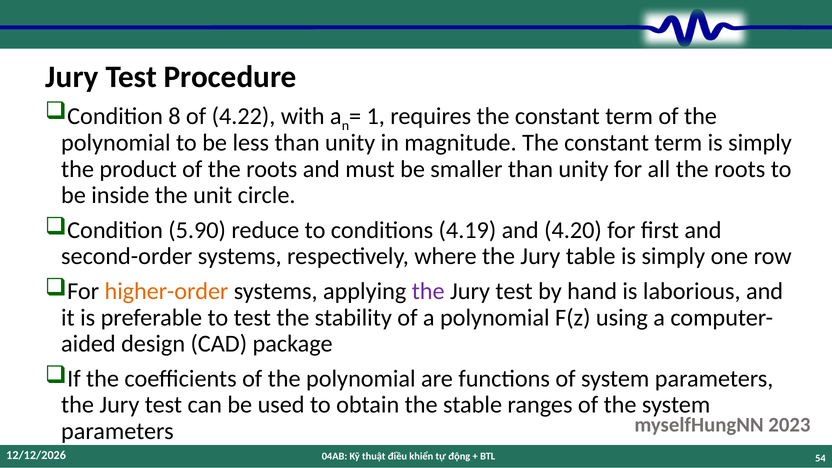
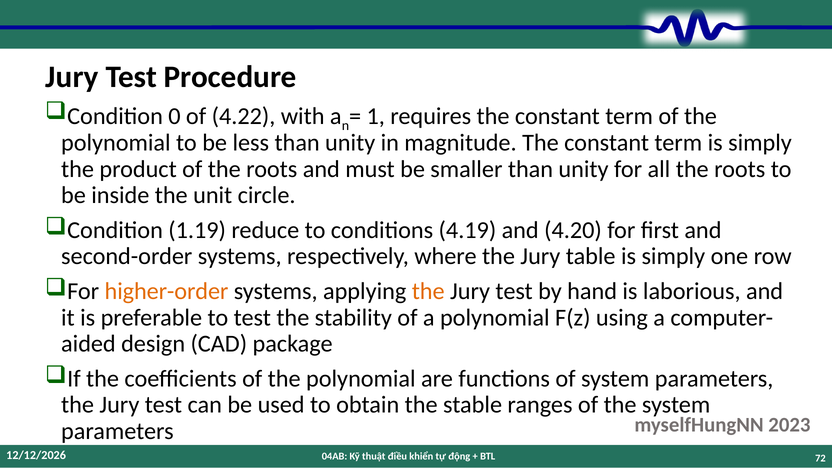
8: 8 -> 0 (174, 116)
5.90: 5.90 -> 1.19 (197, 230)
the colour: purple -> orange (428, 291)
54: 54 -> 72 (820, 458)
